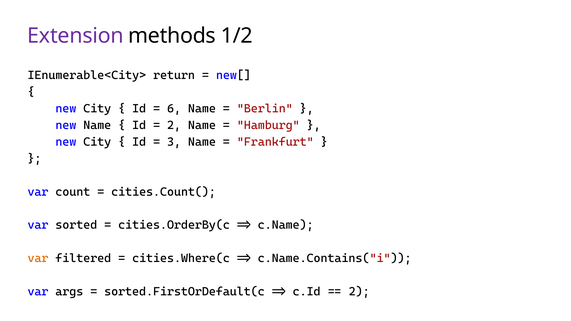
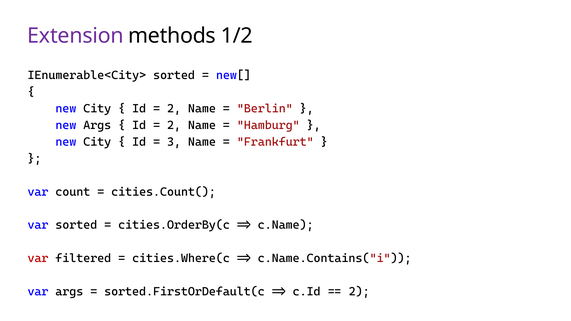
IEnumerable<City> return: return -> sorted (174, 75)
6: 6 -> 2 (174, 109)
new Name: Name -> Args (97, 125)
var colour: orange -> red (38, 258)
